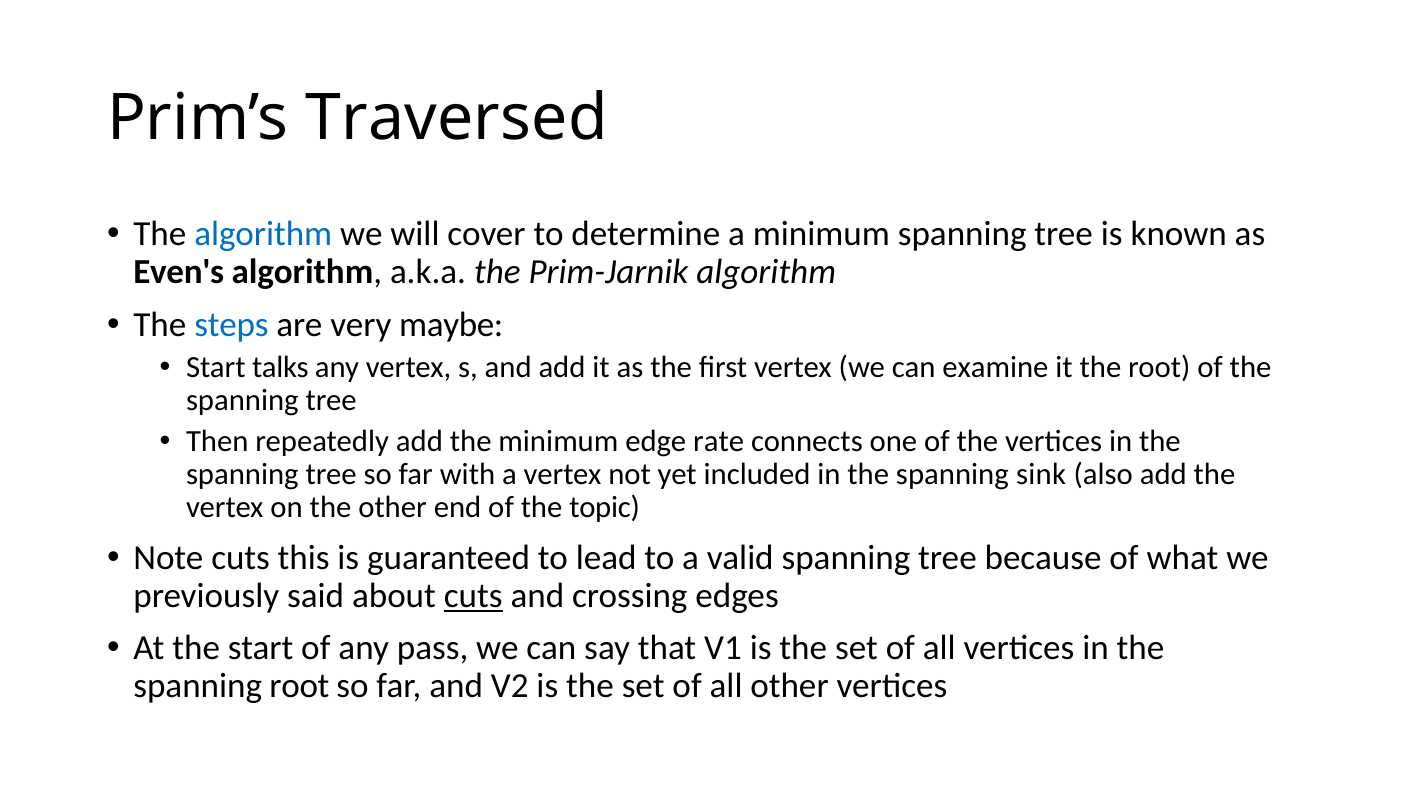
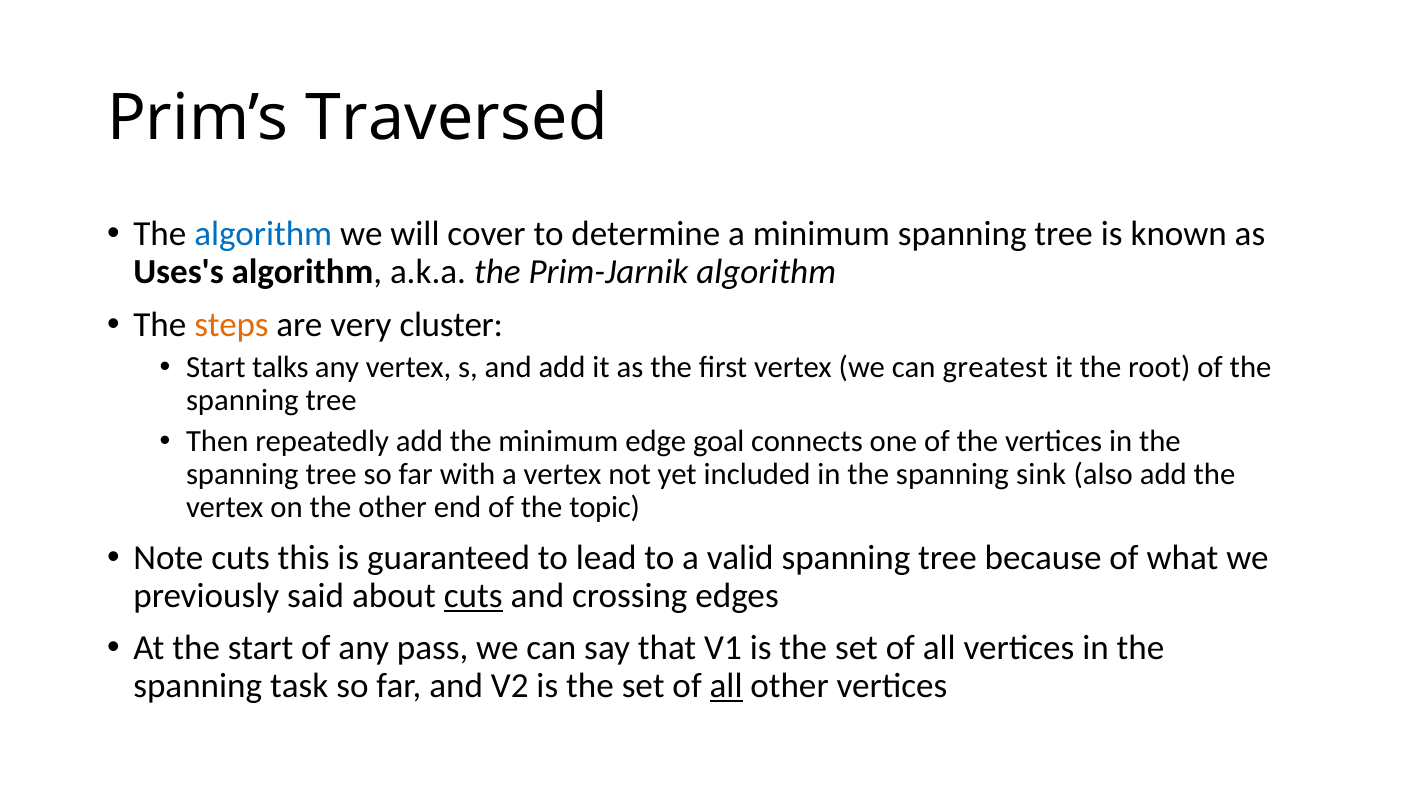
Even's: Even's -> Uses's (179, 272)
steps colour: blue -> orange (231, 325)
maybe: maybe -> cluster (451, 325)
examine: examine -> greatest (995, 367)
rate: rate -> goal (719, 441)
spanning root: root -> task (299, 686)
all underline: none -> present (726, 686)
